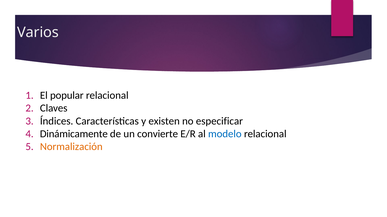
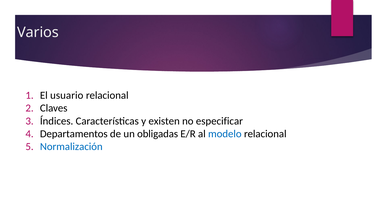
popular: popular -> usuario (67, 96)
Dinámicamente: Dinámicamente -> Departamentos (74, 134)
convierte: convierte -> obligadas (158, 134)
Normalización colour: orange -> blue (71, 147)
